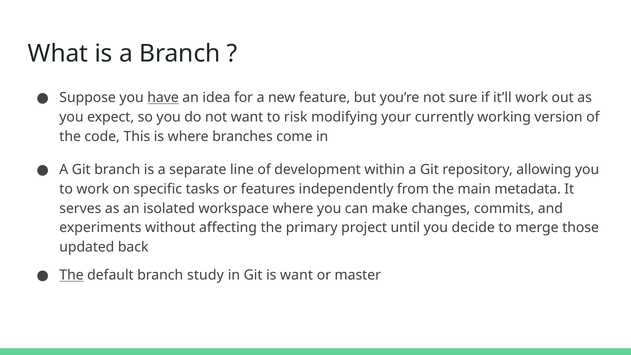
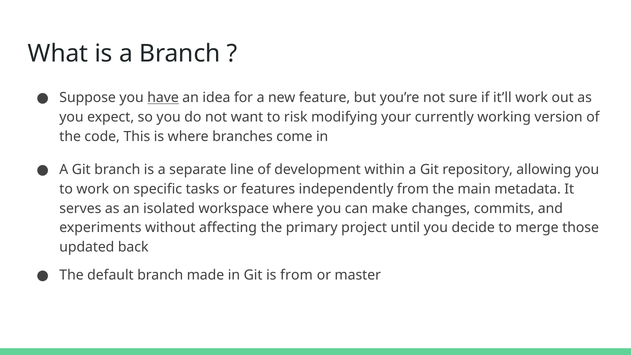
The underline: present -> none (72, 275)
study: study -> made (205, 275)
is want: want -> from (296, 275)
